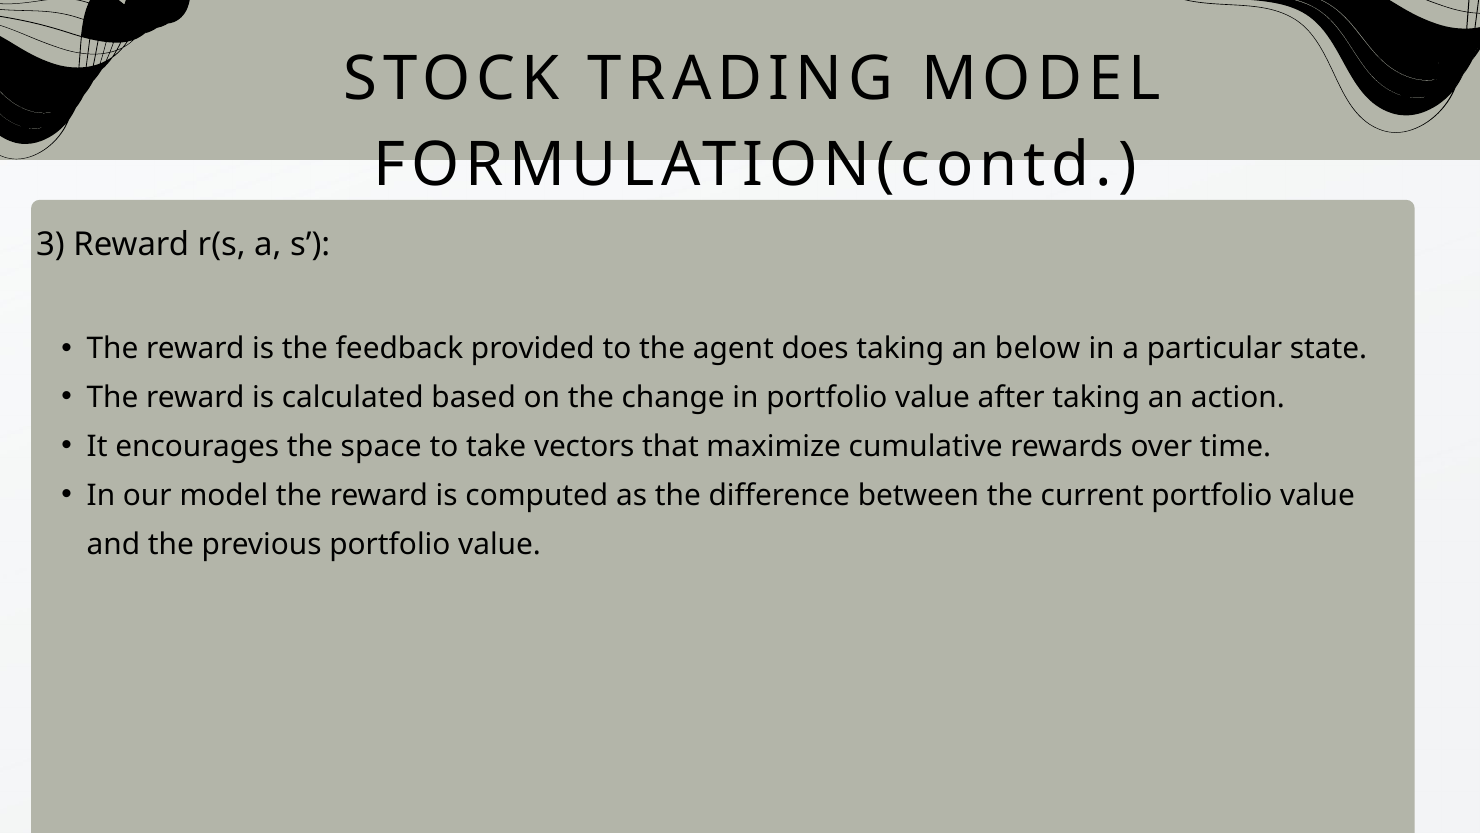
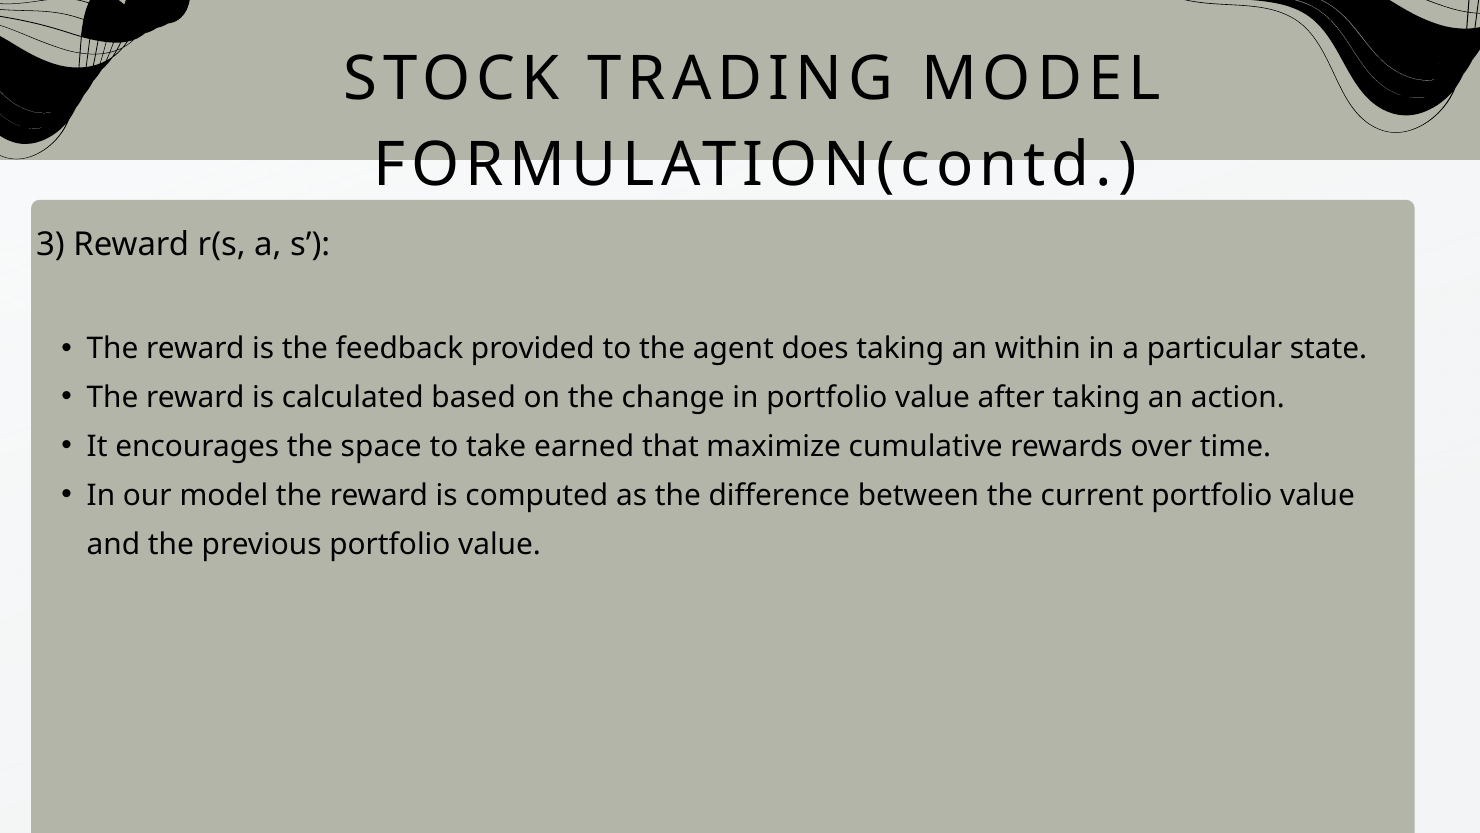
below: below -> within (1038, 349)
vectors: vectors -> earned (584, 446)
